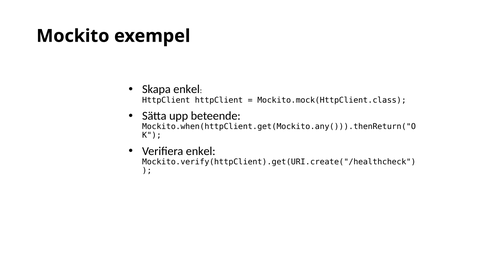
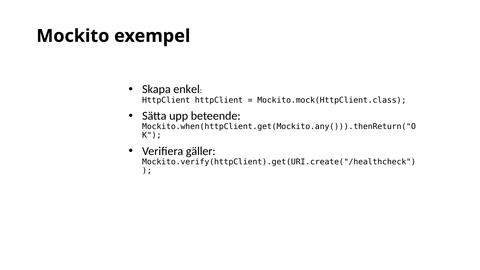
Verifiera enkel: enkel -> gäller (201, 151)
